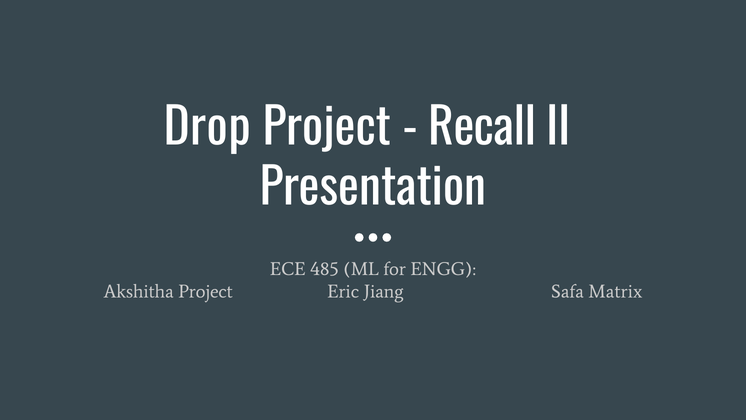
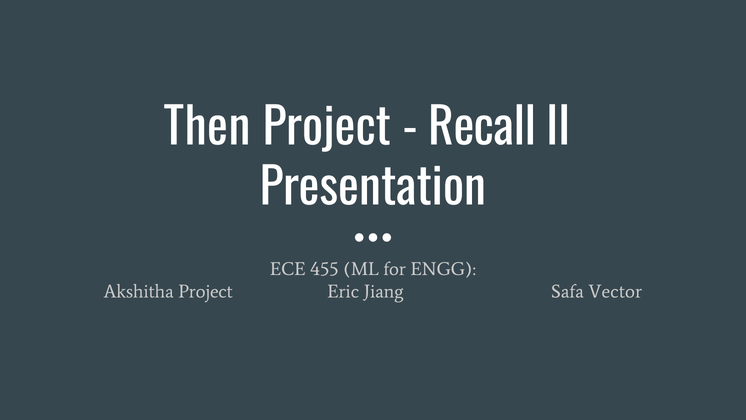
Drop: Drop -> Then (207, 128)
485: 485 -> 455 (324, 269)
Matrix: Matrix -> Vector (615, 291)
